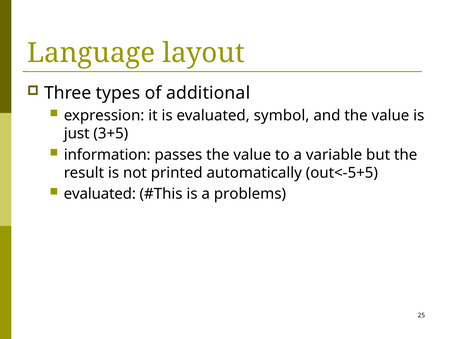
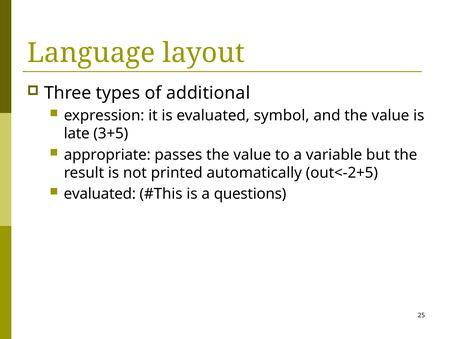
just: just -> late (77, 134)
information: information -> appropriate (107, 155)
out<-5+5: out<-5+5 -> out<-2+5 (342, 173)
problems: problems -> questions (250, 194)
